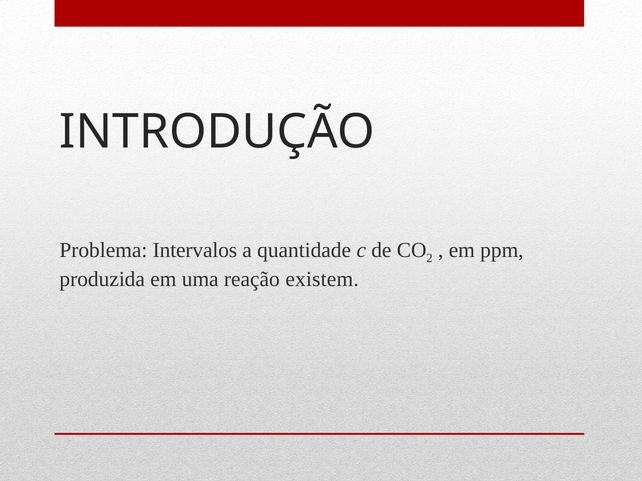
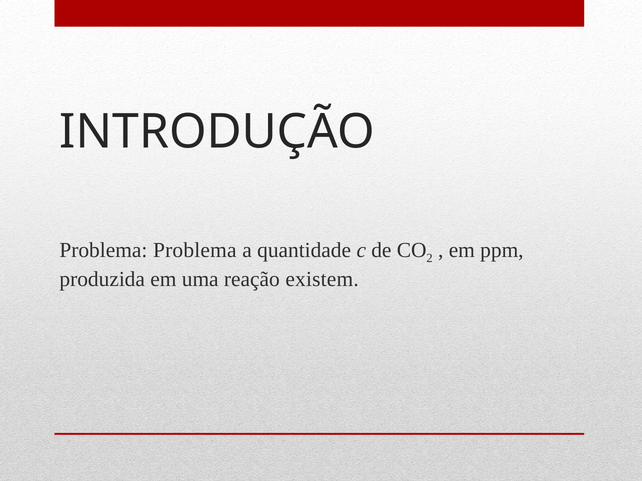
Problema Intervalos: Intervalos -> Problema (195, 250)
